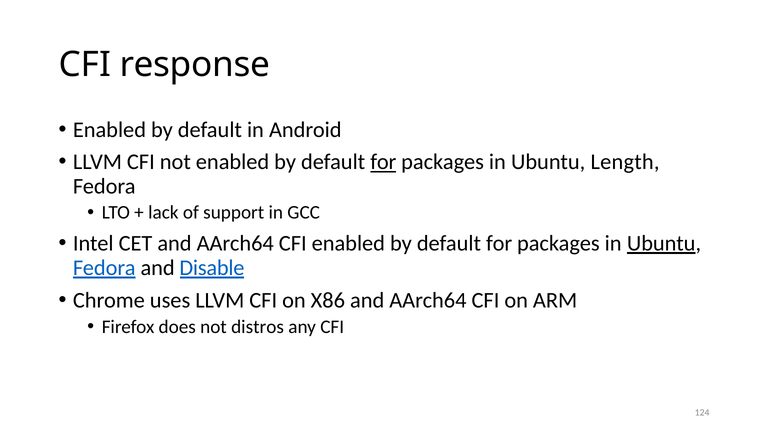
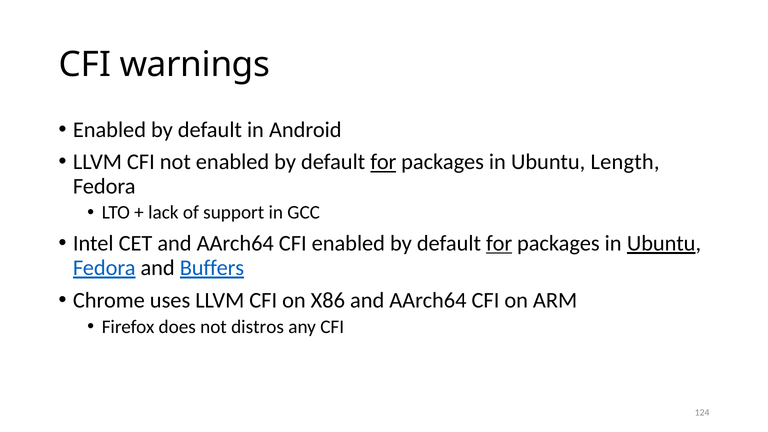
response: response -> warnings (195, 65)
for underline: none -> present (499, 243)
Disable: Disable -> Buffers (212, 268)
